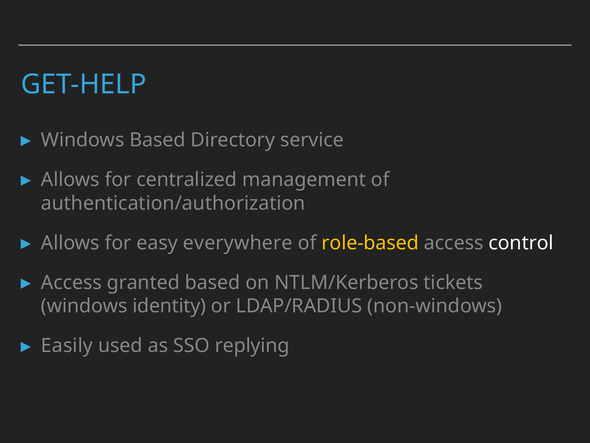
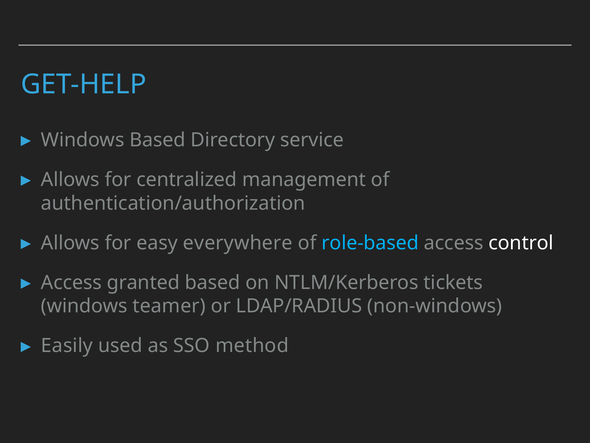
role-based colour: yellow -> light blue (370, 243)
identity: identity -> teamer (169, 306)
replying: replying -> method (252, 345)
